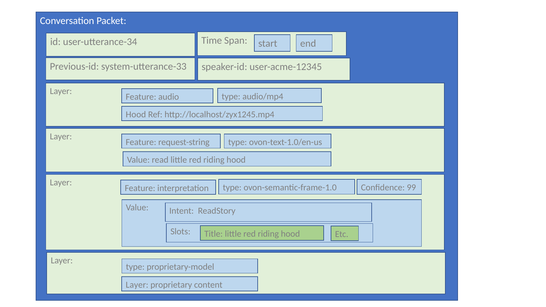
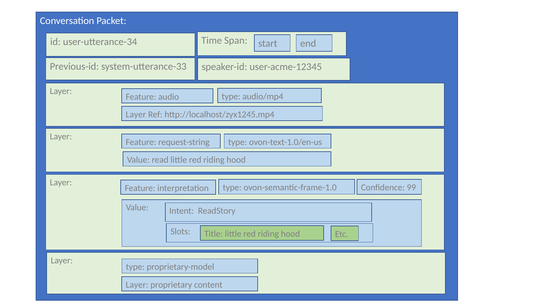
Hood: Hood -> Layer (136, 114)
